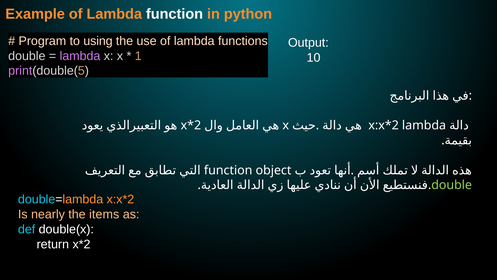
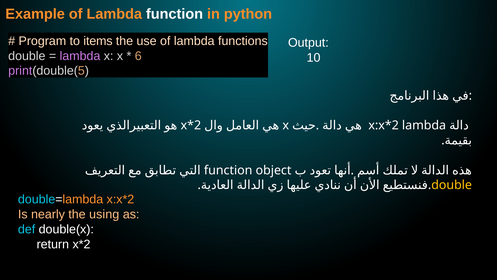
using: using -> items (98, 41)
1: 1 -> 6 (138, 56)
double colour: light green -> yellow (452, 185)
items: items -> using (104, 214)
